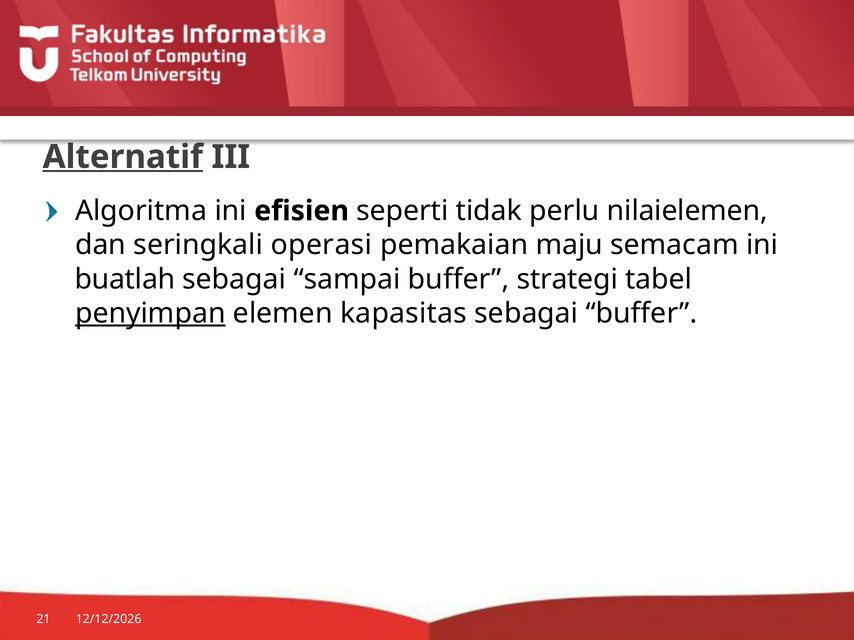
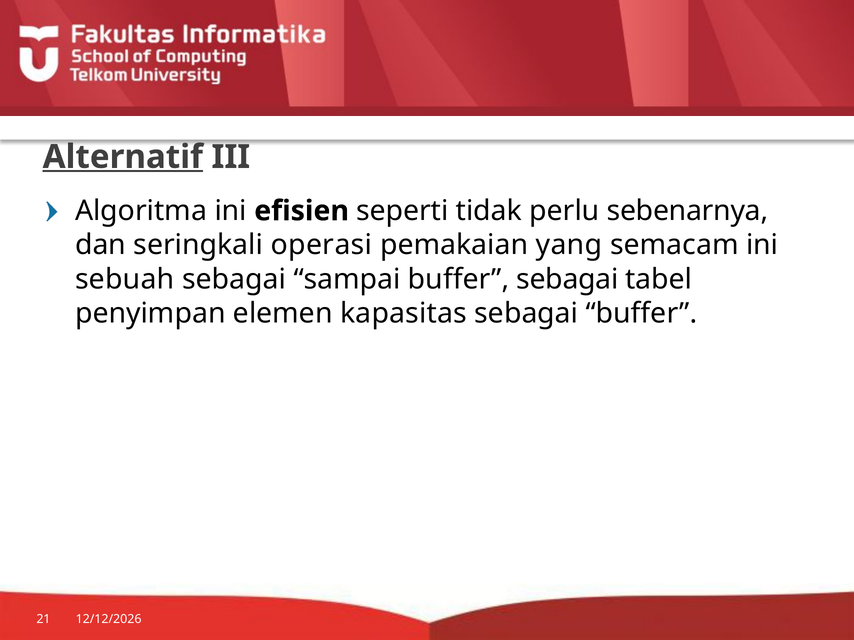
nilaielemen: nilaielemen -> sebenarnya (687, 211)
maju: maju -> yang (569, 245)
buatlah: buatlah -> sebuah (125, 279)
buffer strategi: strategi -> sebagai (567, 279)
penyimpan underline: present -> none (150, 314)
